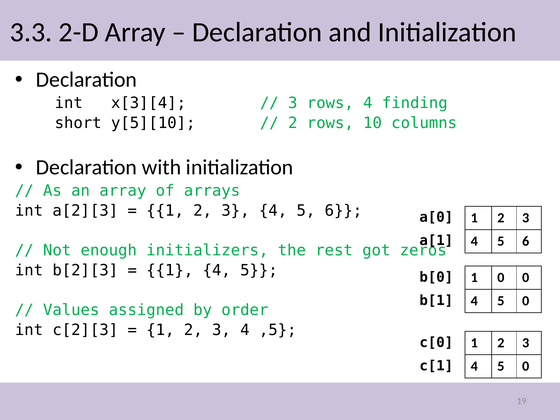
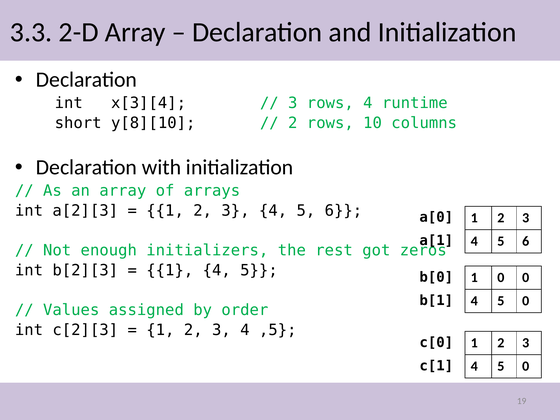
finding: finding -> runtime (415, 103)
y[5][10: y[5][10 -> y[8][10 (153, 123)
